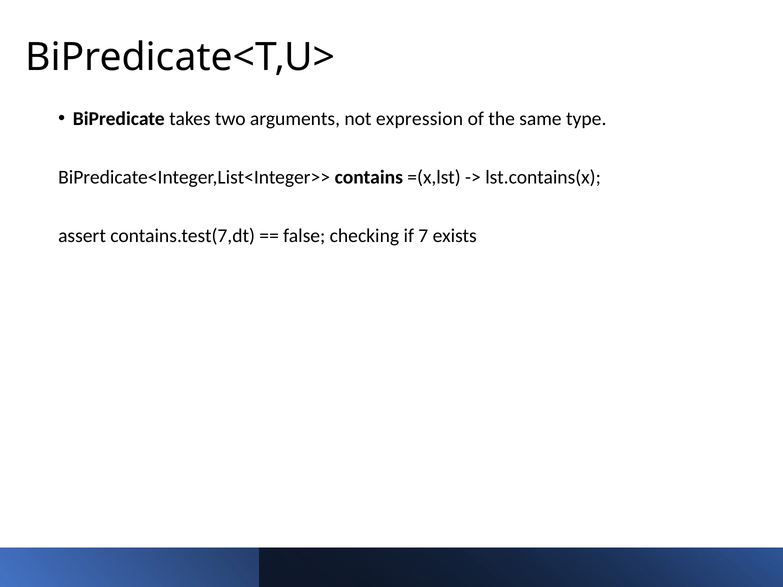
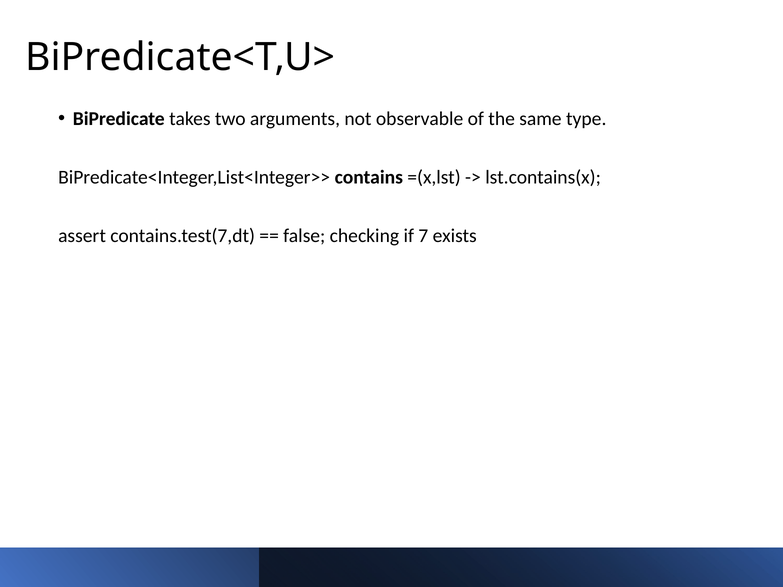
expression: expression -> observable (420, 119)
